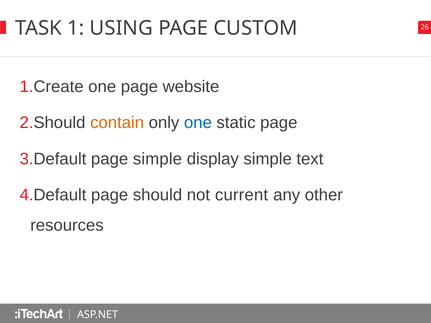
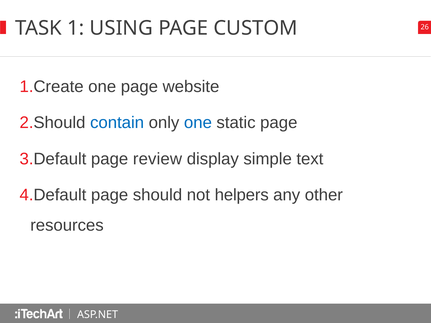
contain colour: orange -> blue (117, 123)
page simple: simple -> review (157, 159)
current: current -> helpers (242, 195)
